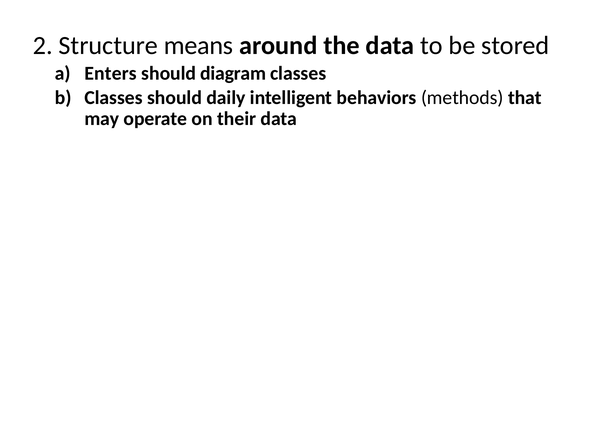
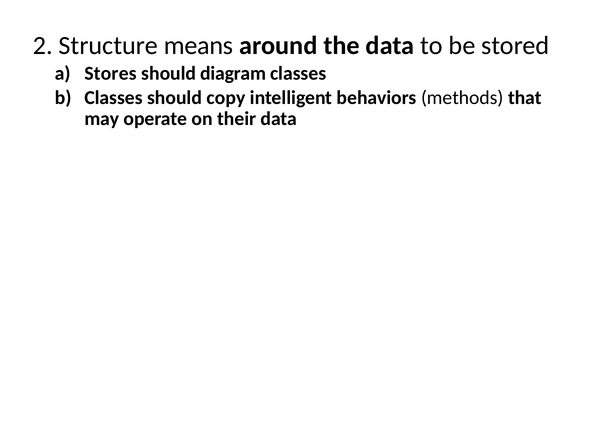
Enters: Enters -> Stores (110, 73)
daily: daily -> copy (226, 98)
